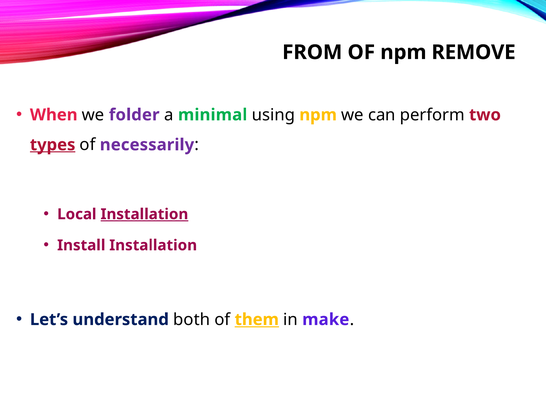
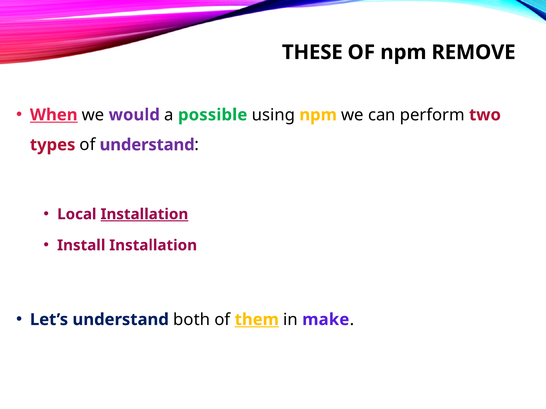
FROM: FROM -> THESE (312, 52)
When underline: none -> present (54, 115)
folder: folder -> would (134, 115)
minimal: minimal -> possible (213, 115)
types underline: present -> none (53, 145)
of necessarily: necessarily -> understand (147, 145)
